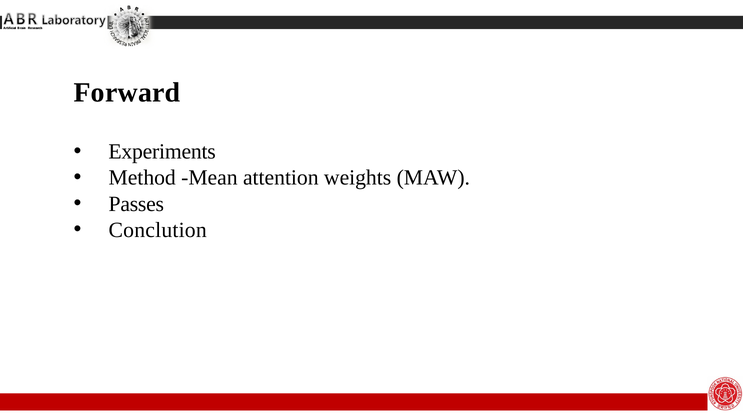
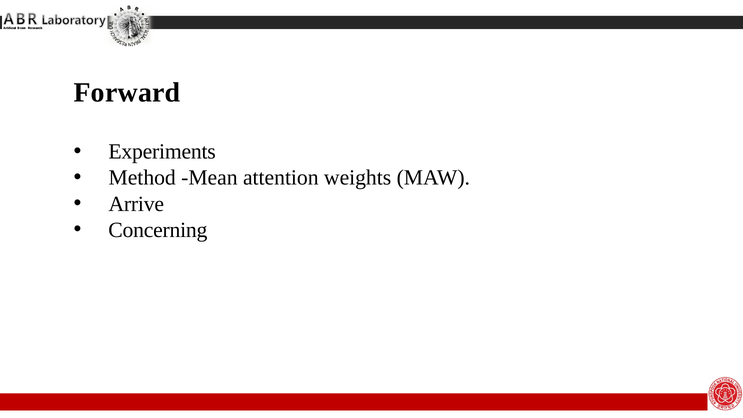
Passes: Passes -> Arrive (136, 204)
Conclution: Conclution -> Concerning (158, 230)
